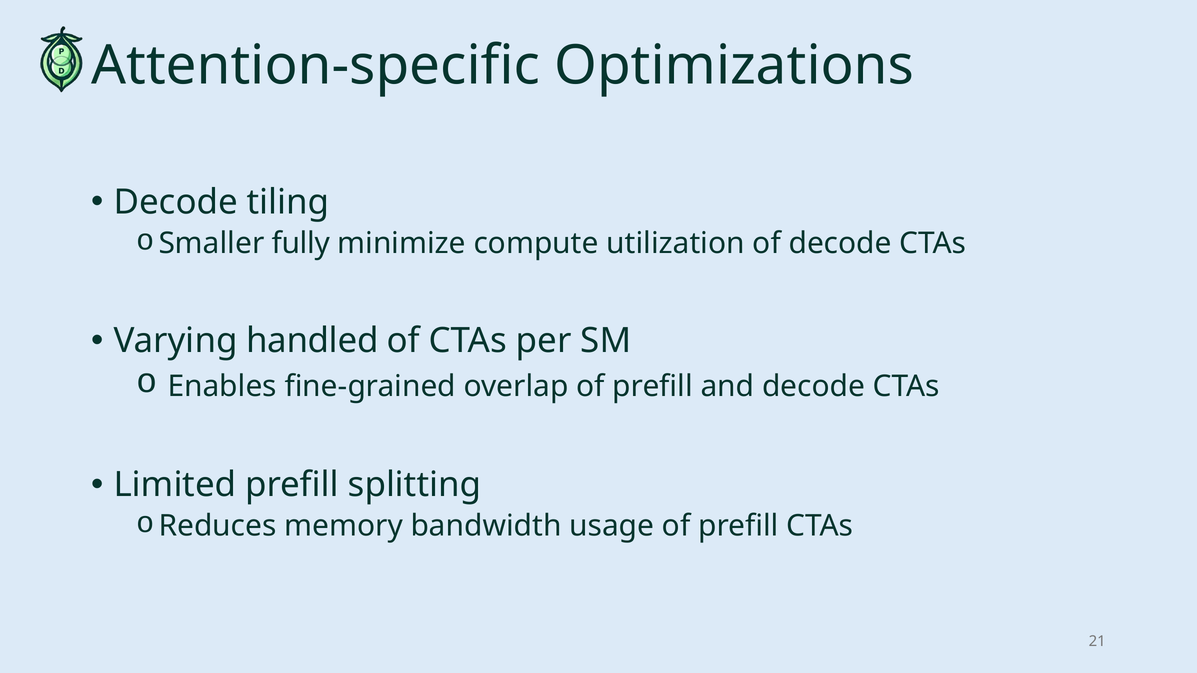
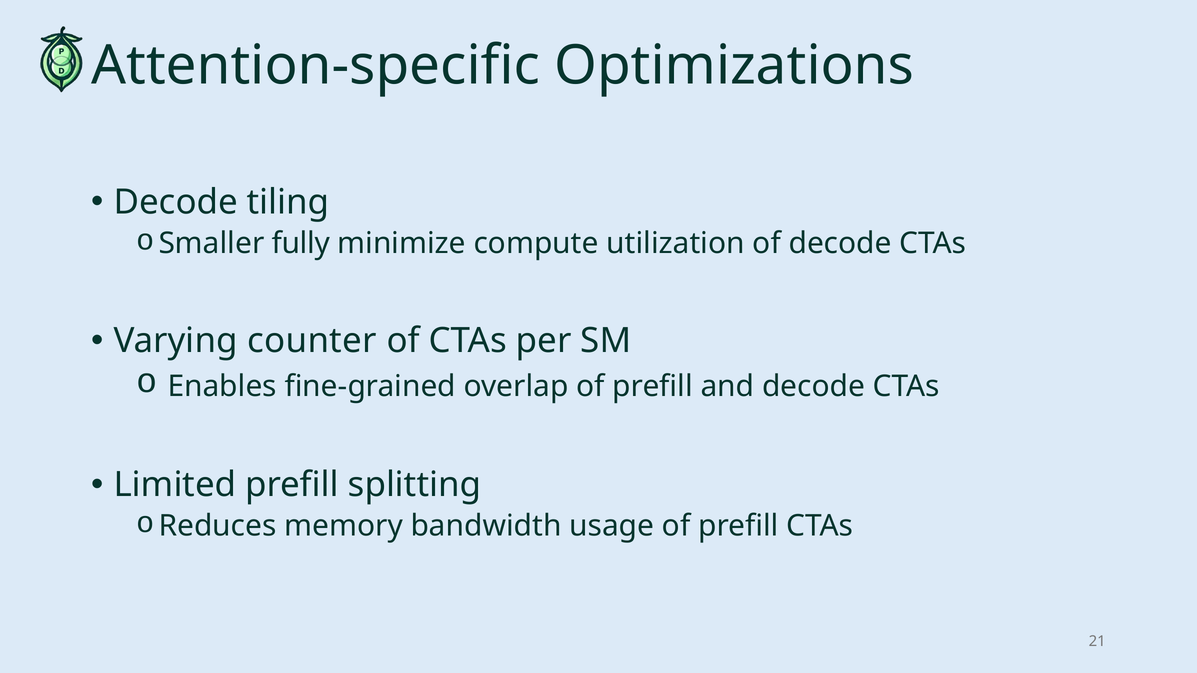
handled: handled -> counter (312, 341)
